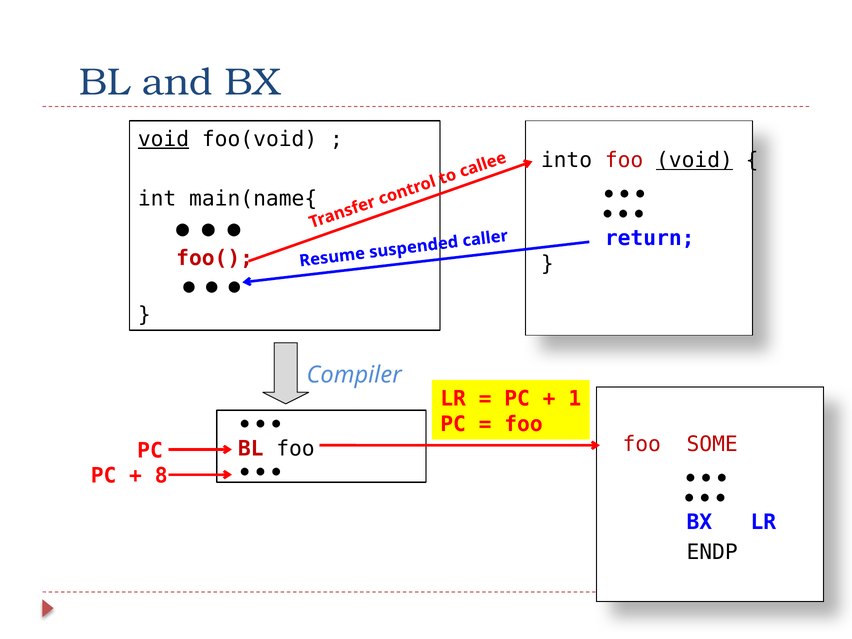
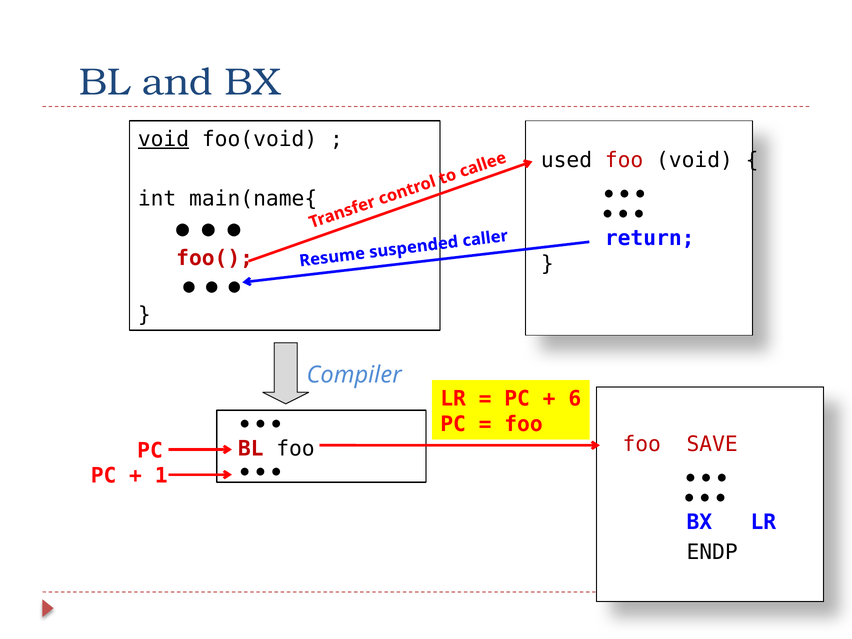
into: into -> used (566, 160)
void underline: present -> none (694, 160)
1: 1 -> 6 (575, 399)
SOME: SOME -> SAVE (712, 444)
8: 8 -> 1 (161, 476)
